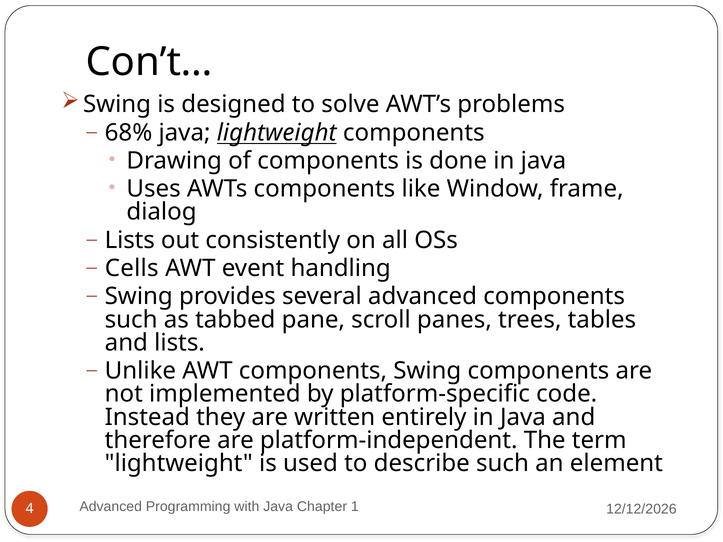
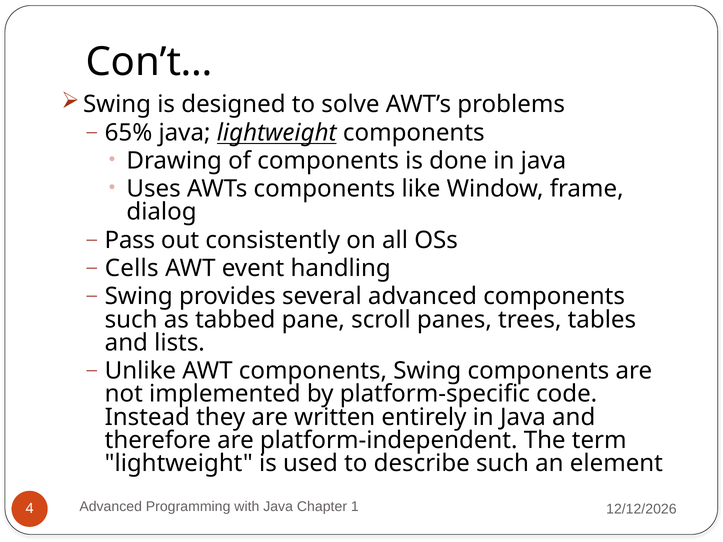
68%: 68% -> 65% (129, 133)
Lists: Lists -> Pass (130, 240)
